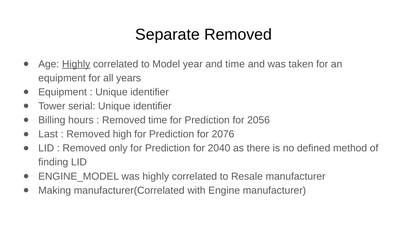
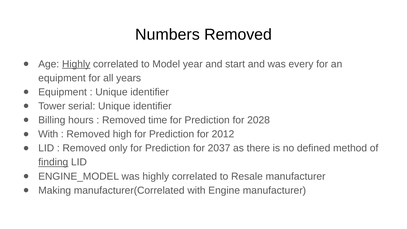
Separate: Separate -> Numbers (167, 34)
and time: time -> start (235, 64)
taken: taken -> every (301, 64)
2056: 2056 -> 2028 (259, 120)
Last: Last -> With (48, 134)
2076: 2076 -> 2012 (223, 134)
2040: 2040 -> 2037 (219, 148)
finding underline: none -> present (53, 162)
